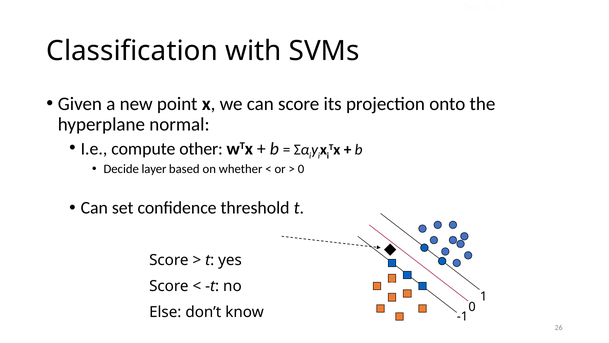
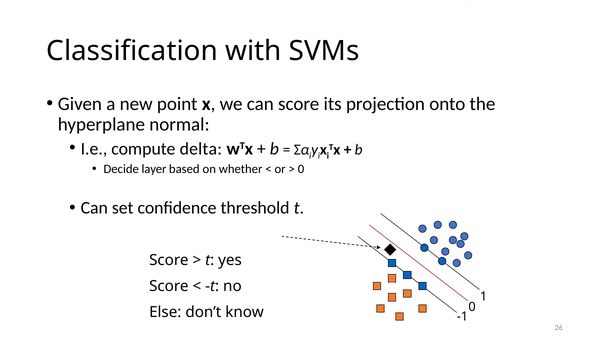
other: other -> delta (201, 149)
